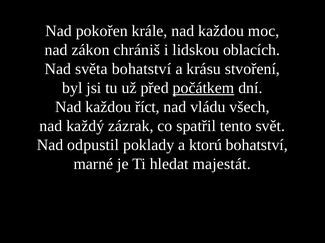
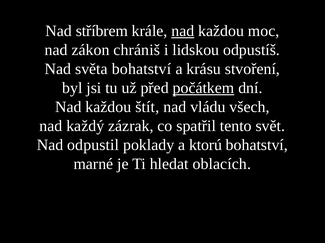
pokořen: pokořen -> stříbrem (102, 31)
nad underline: none -> present (183, 31)
oblacích: oblacích -> odpustíš (252, 50)
říct: říct -> štít (147, 107)
majestát: majestát -> oblacích (222, 164)
